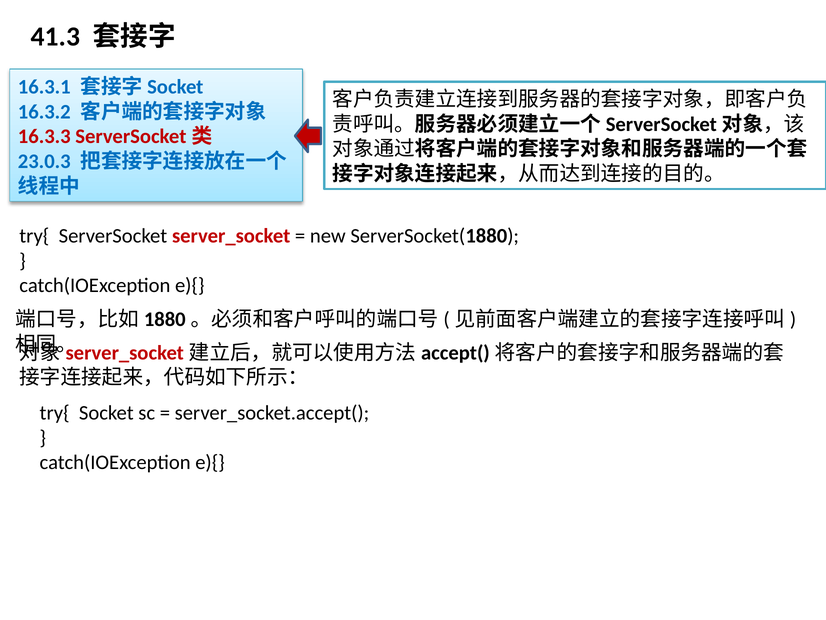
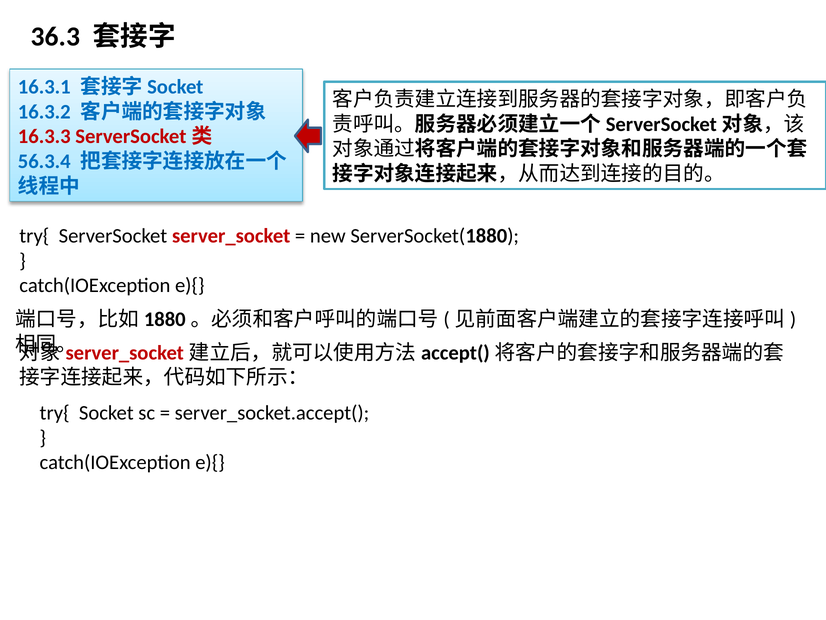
41.3: 41.3 -> 36.3 (56, 37)
23.0.3: 23.0.3 -> 56.3.4 (44, 161)
